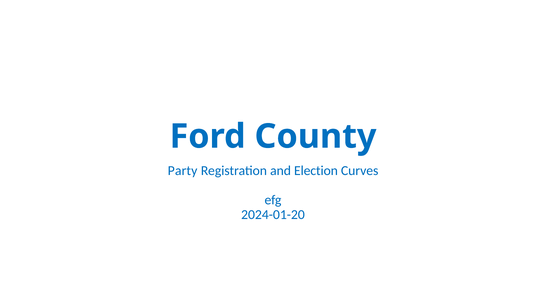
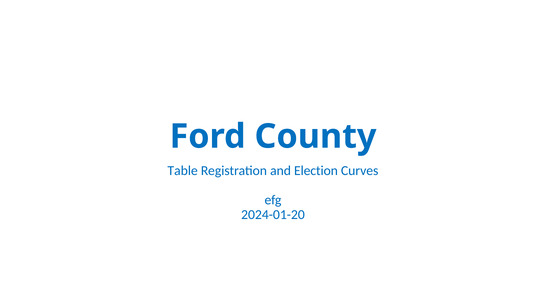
Party: Party -> Table (183, 171)
